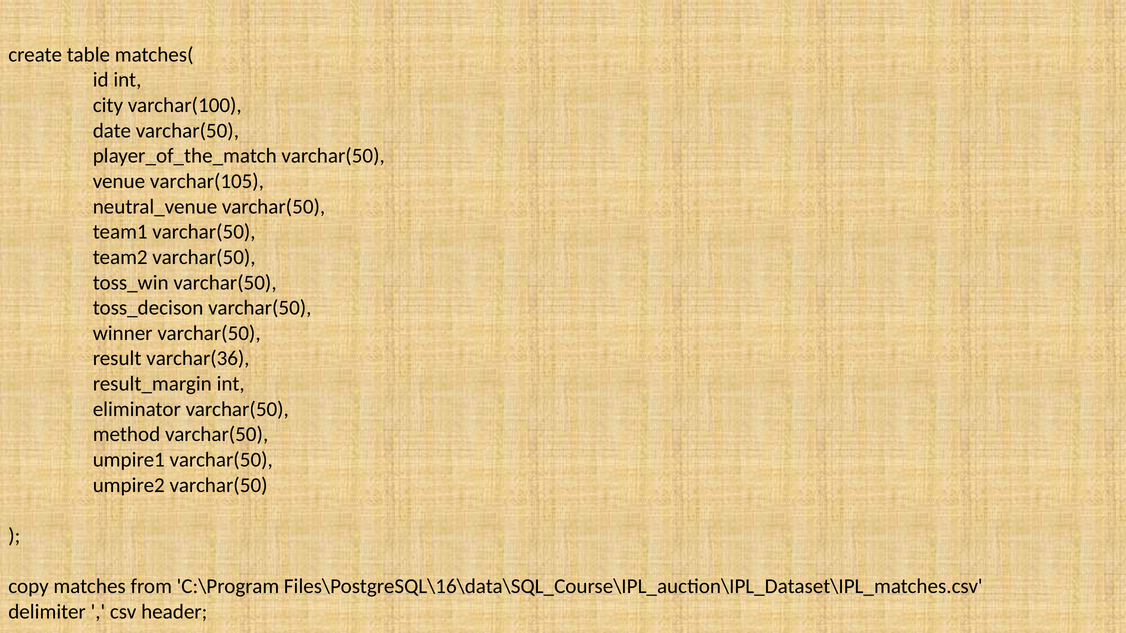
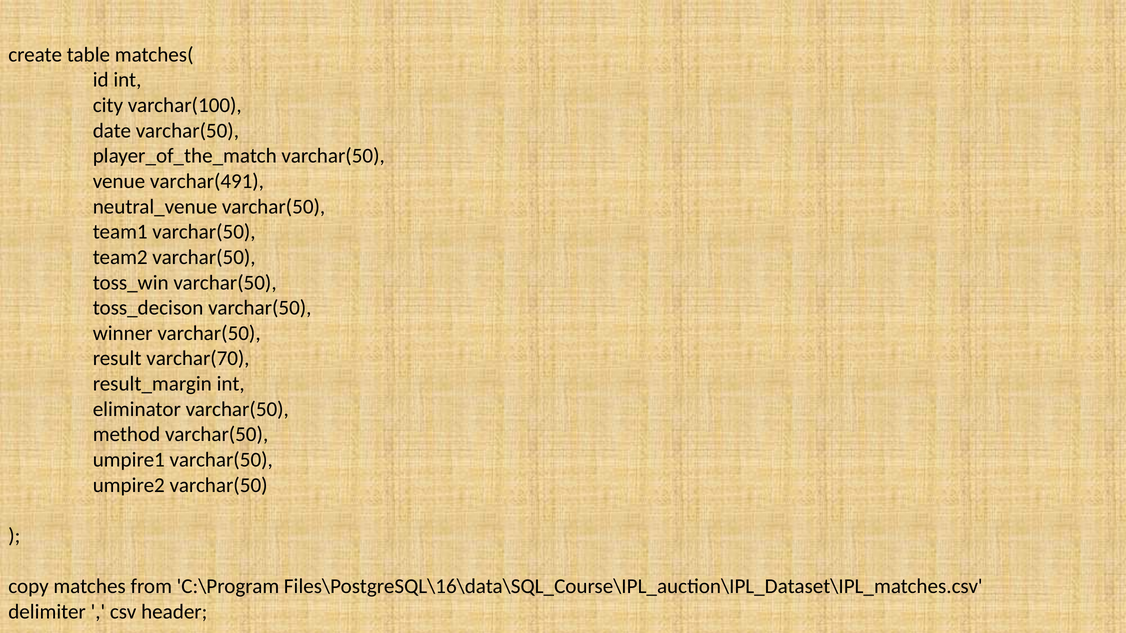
varchar(105: varchar(105 -> varchar(491 (207, 181)
varchar(36: varchar(36 -> varchar(70 (198, 359)
